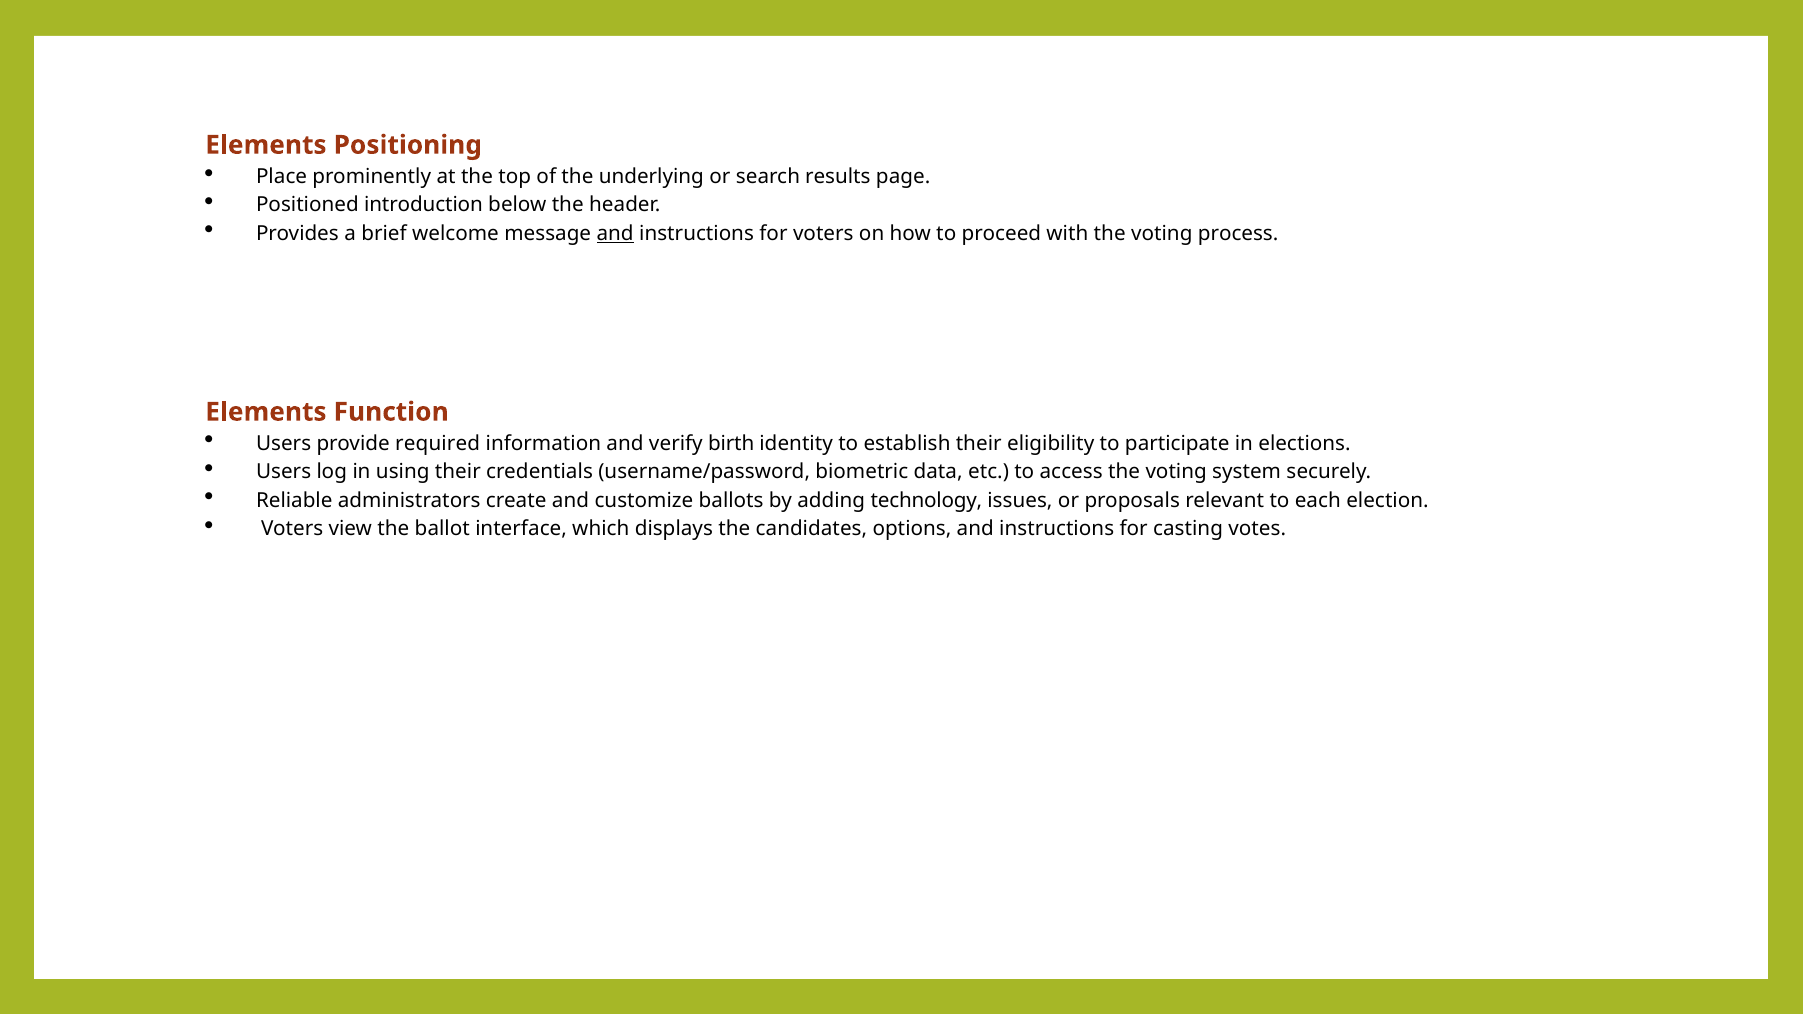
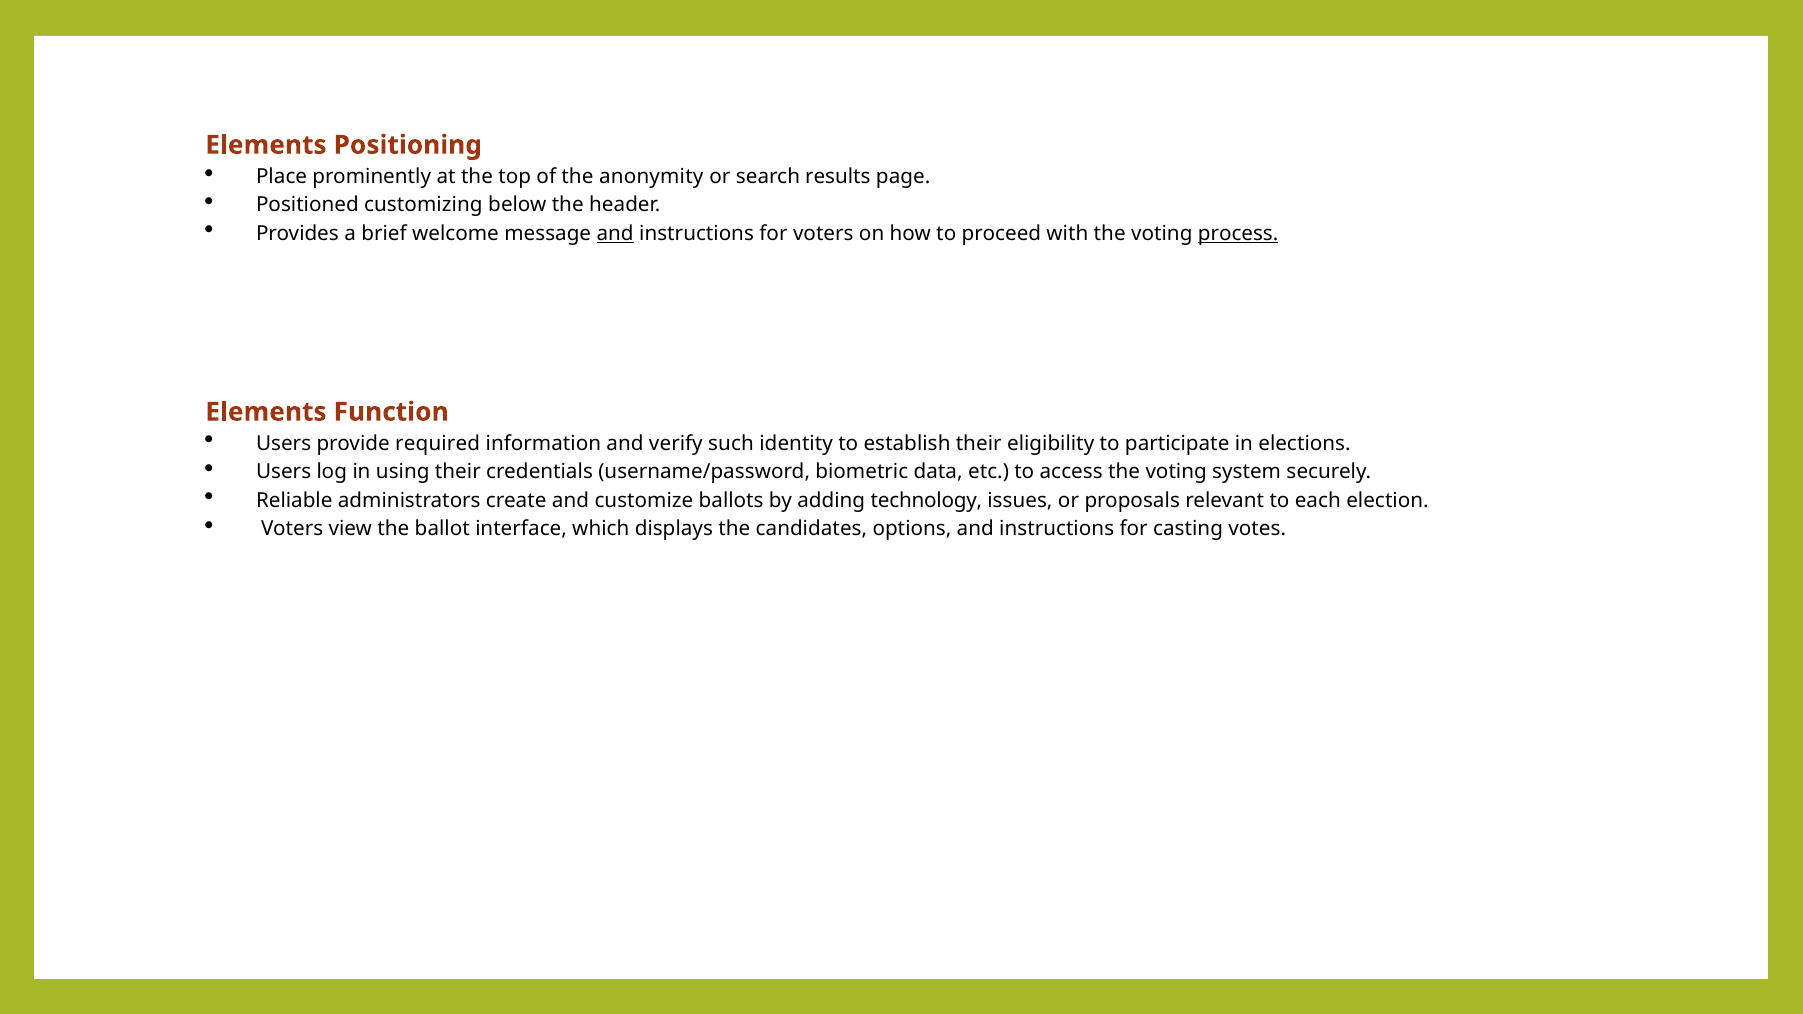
underlying: underlying -> anonymity (651, 177)
introduction: introduction -> customizing (423, 205)
process underline: none -> present (1238, 233)
birth: birth -> such (731, 443)
